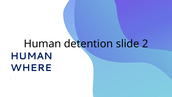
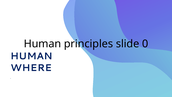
detention: detention -> principles (88, 44)
2: 2 -> 0 (145, 44)
